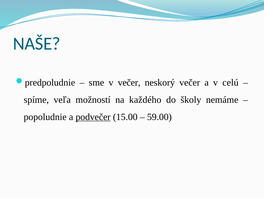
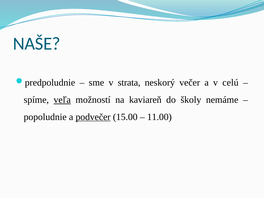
v večer: večer -> strata (129, 83)
veľa underline: none -> present (62, 100)
každého: každého -> kaviareň (145, 100)
59.00: 59.00 -> 11.00 (159, 117)
